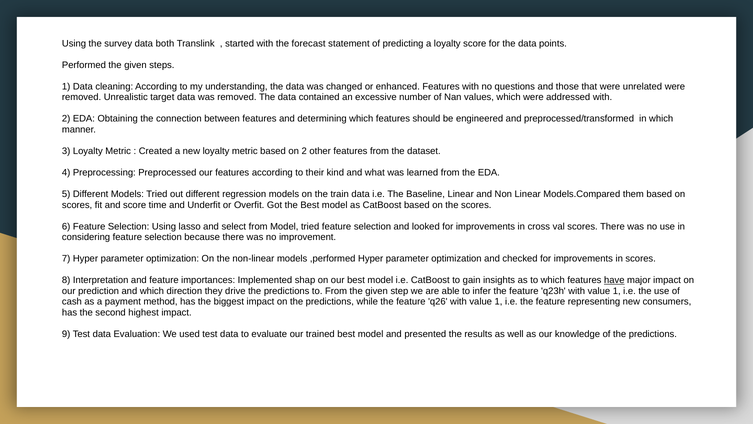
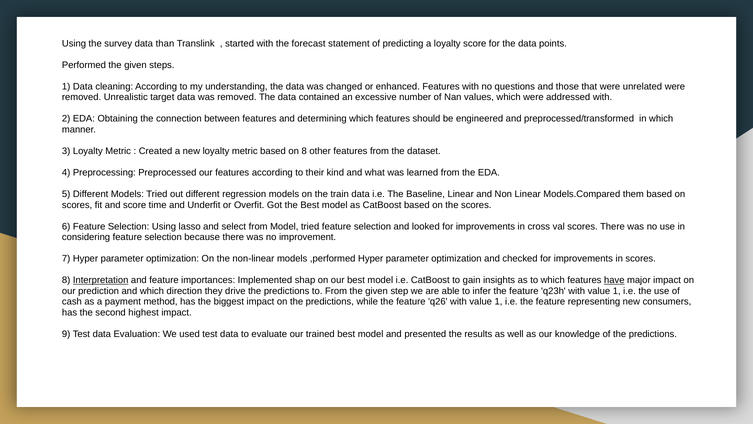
both: both -> than (165, 43)
on 2: 2 -> 8 (304, 151)
Interpretation underline: none -> present (101, 280)
